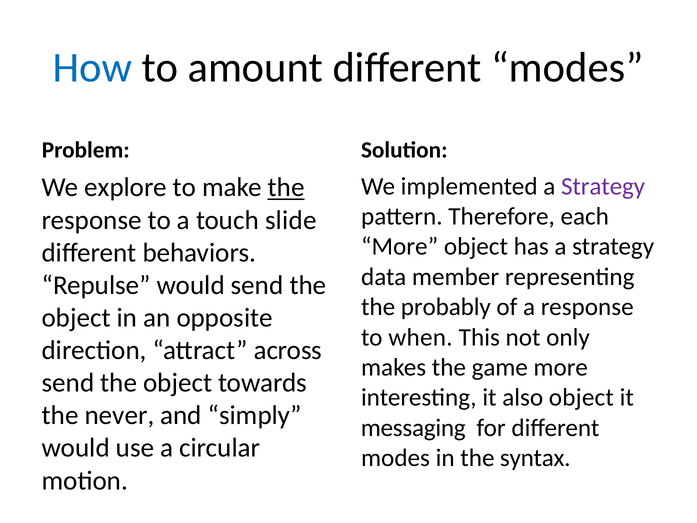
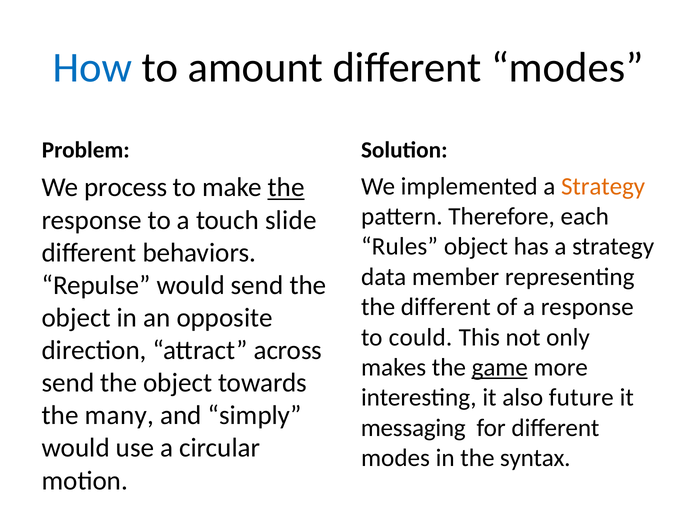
Strategy colour: purple -> orange (603, 186)
explore: explore -> process (126, 187)
More: More -> Rules (400, 246)
the probably: probably -> different (446, 307)
when: when -> could (420, 337)
game underline: none -> present (500, 367)
also object: object -> future (581, 397)
never: never -> many (119, 415)
